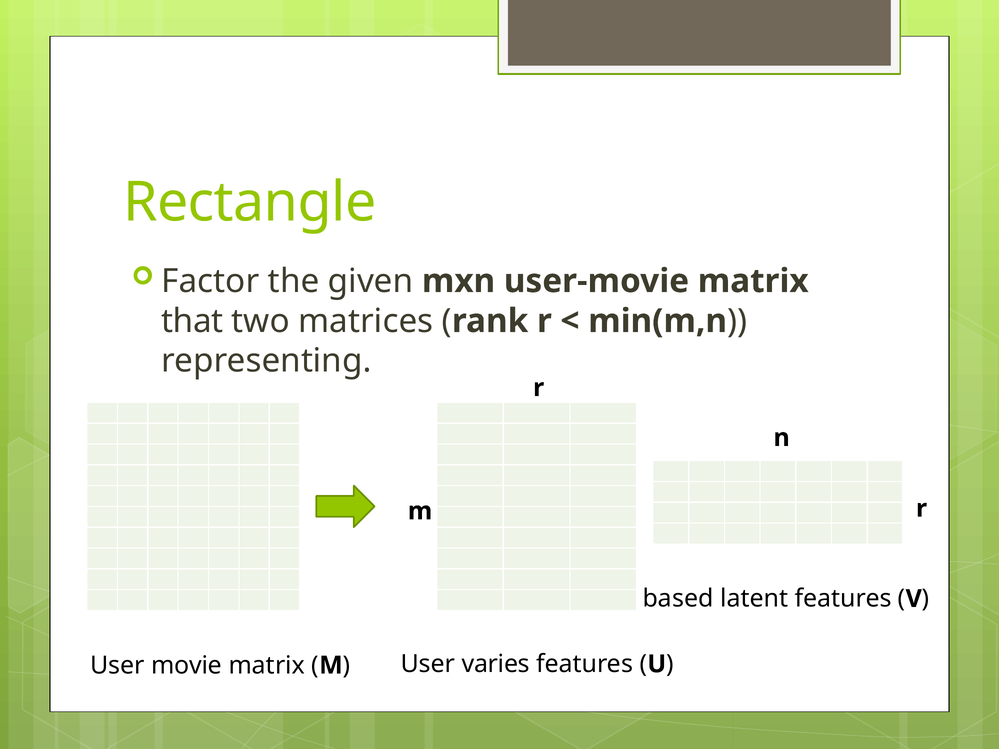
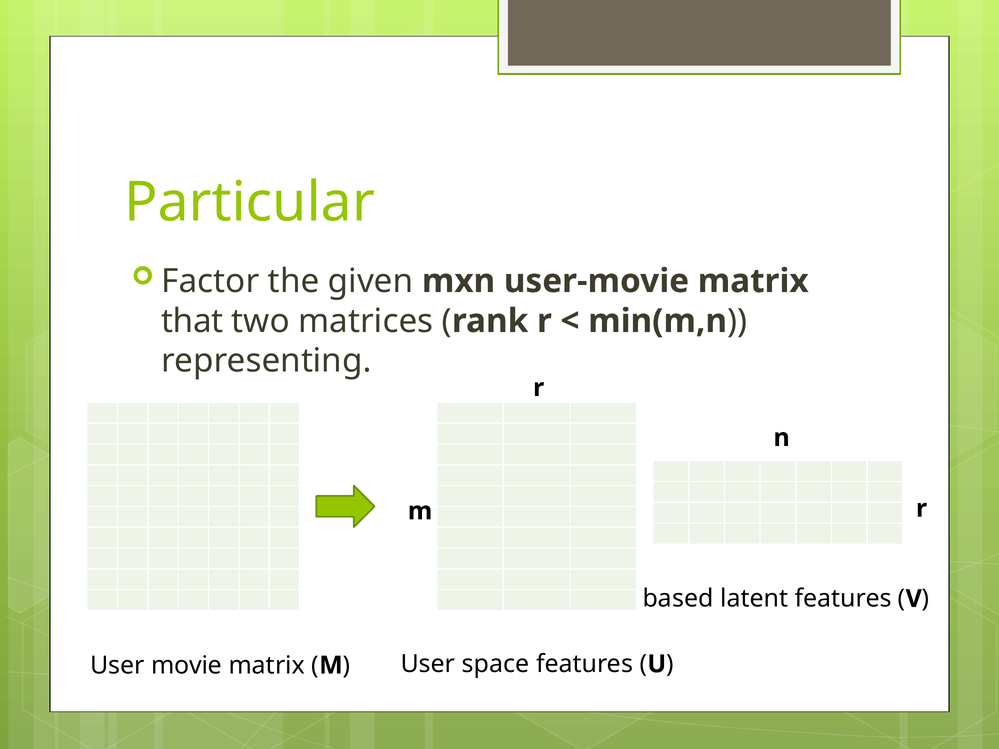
Rectangle: Rectangle -> Particular (249, 203)
varies: varies -> space (496, 664)
